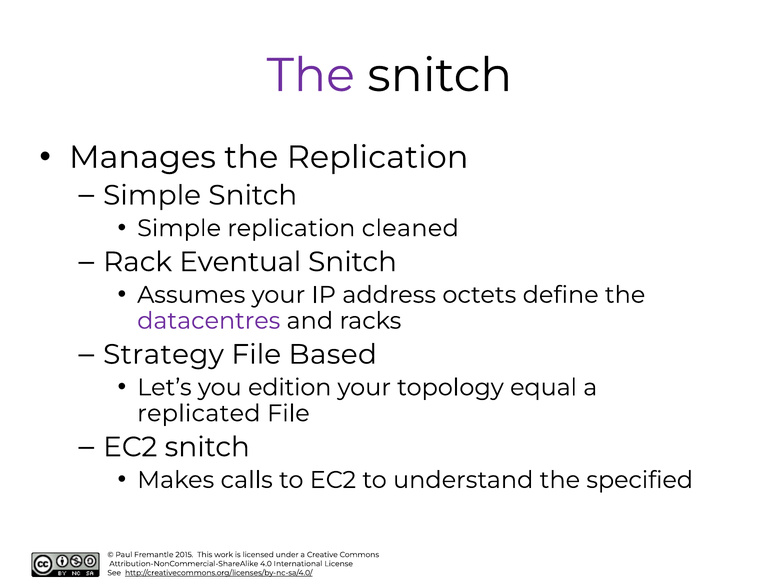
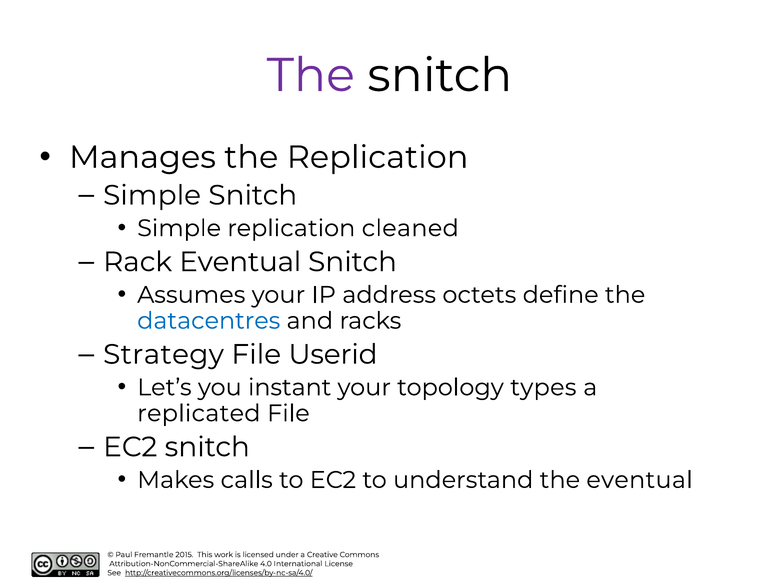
datacentres colour: purple -> blue (209, 321)
Based: Based -> Userid (333, 355)
edition: edition -> instant (290, 388)
equal: equal -> types (543, 388)
the specified: specified -> eventual (640, 480)
